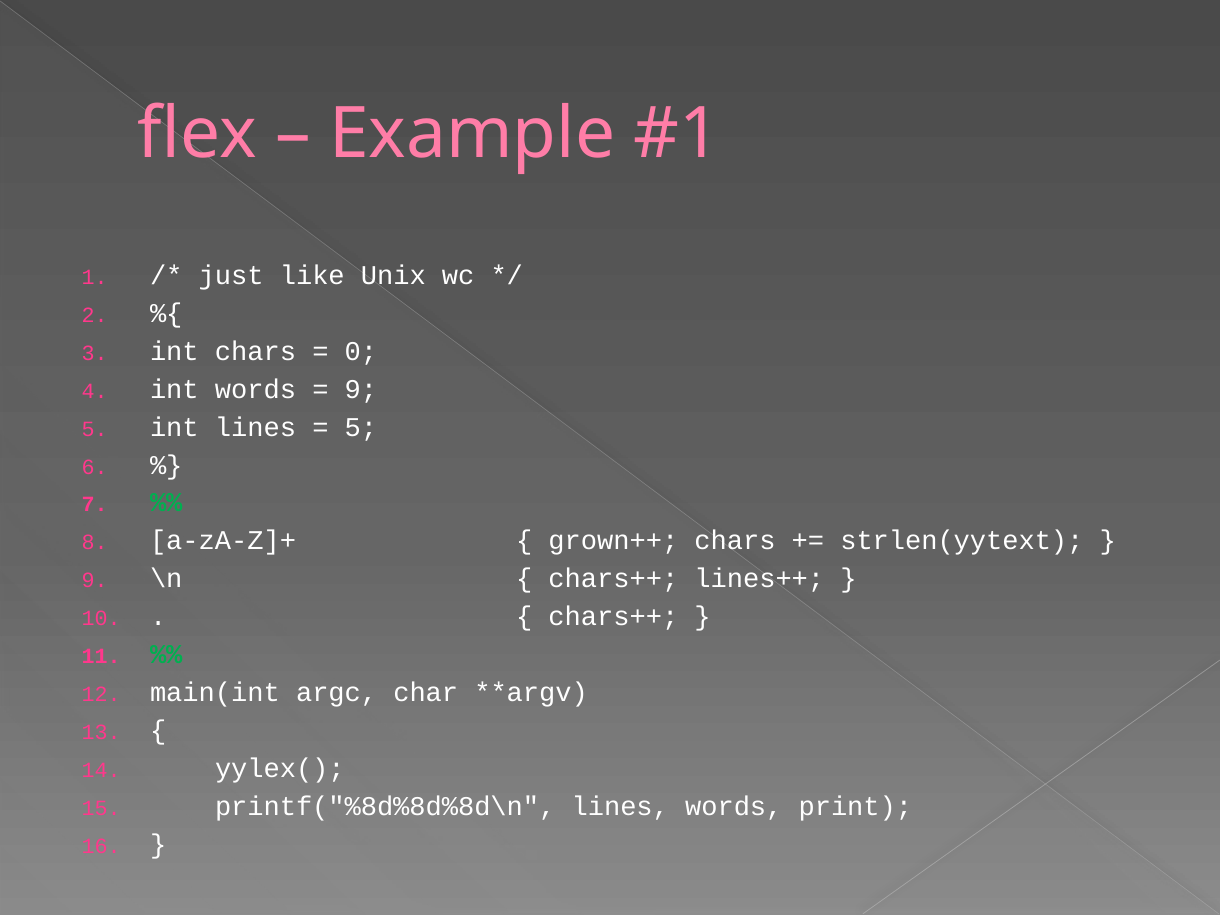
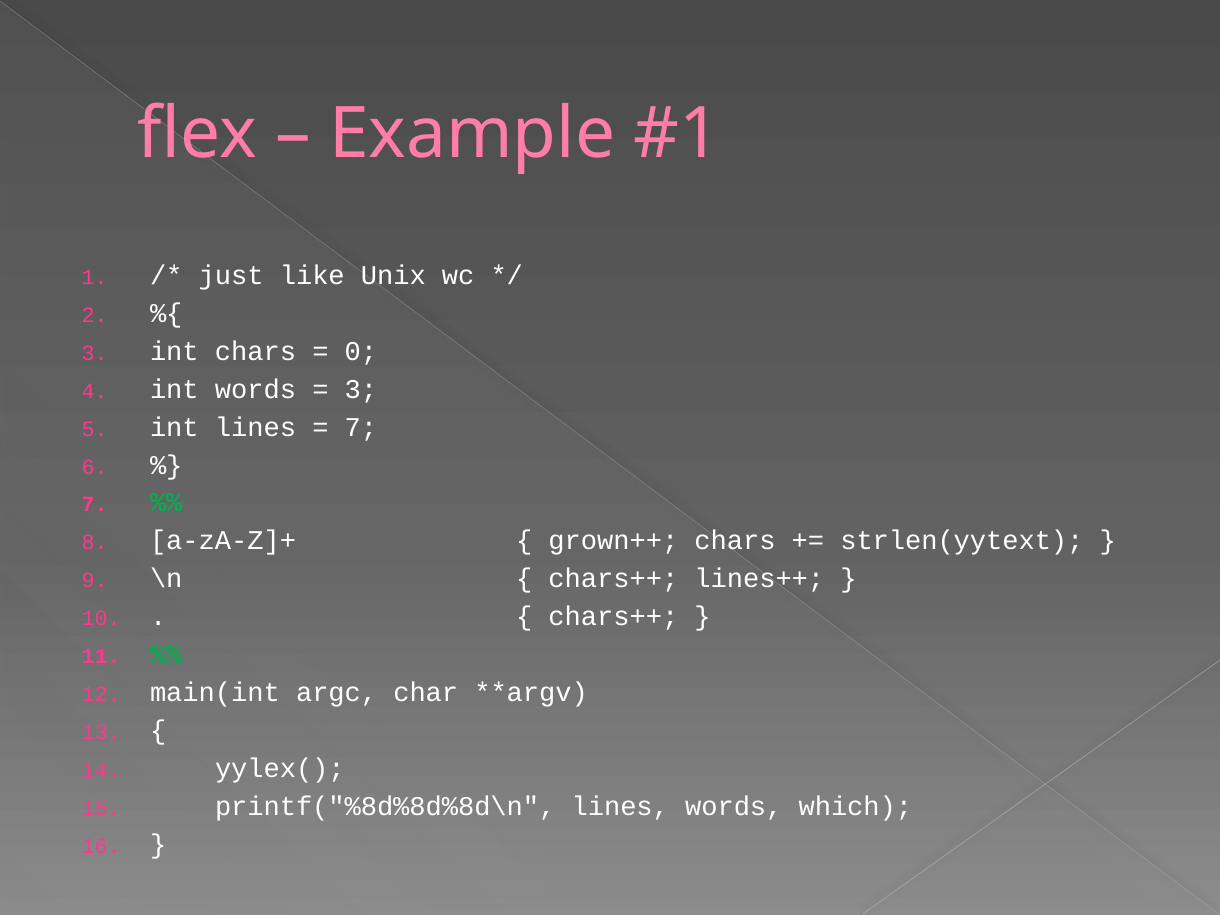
9: 9 -> 3 (361, 389)
5: 5 -> 7 (361, 427)
print: print -> which (855, 807)
